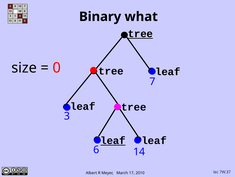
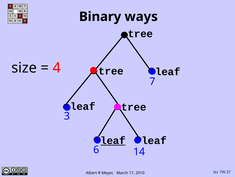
what: what -> ways (141, 17)
tree underline: present -> none (140, 34)
0: 0 -> 4 (57, 68)
